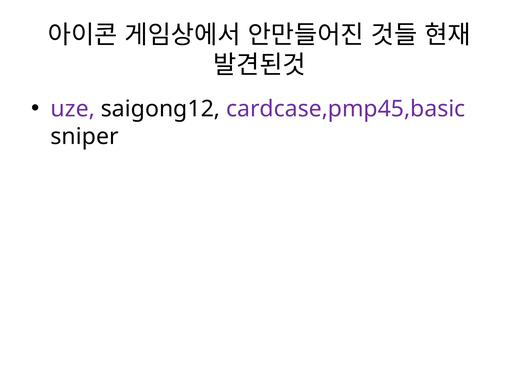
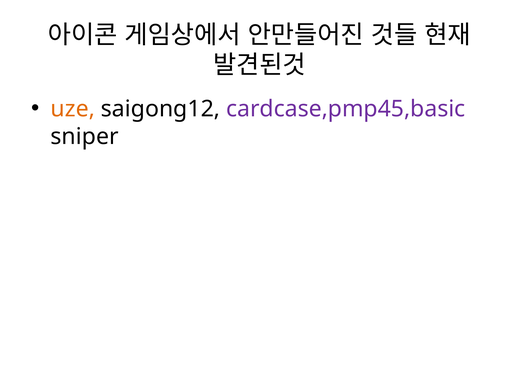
uze colour: purple -> orange (73, 109)
